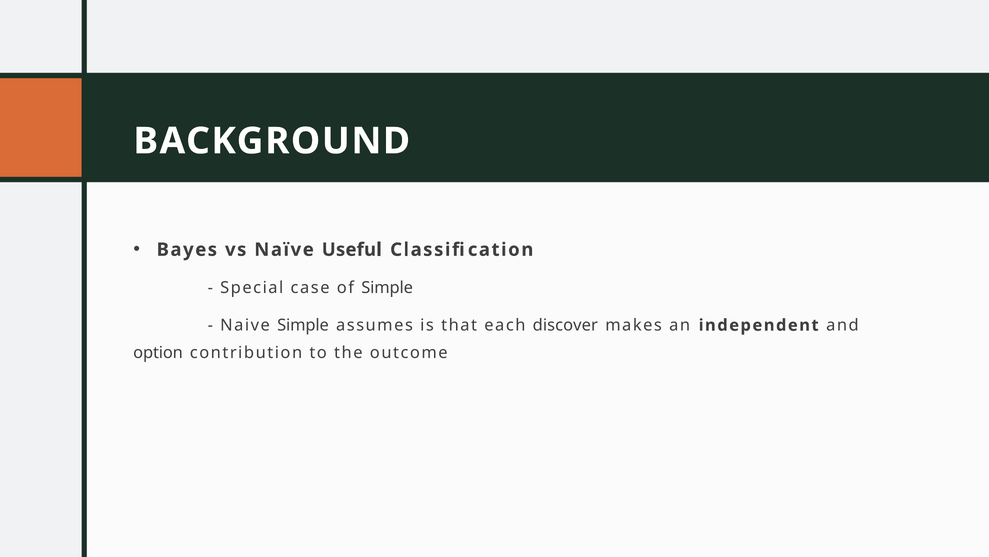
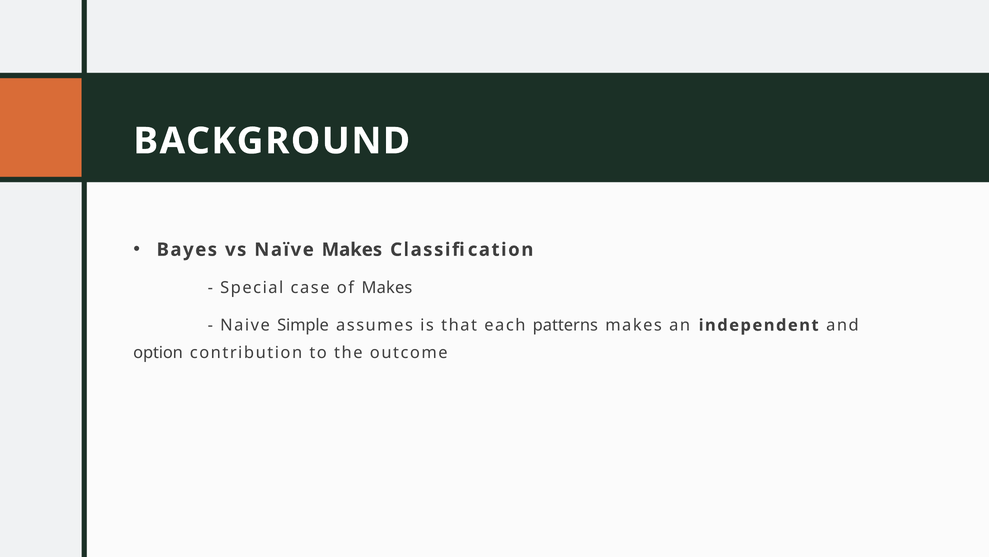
Naïve Useful: Useful -> Makes (352, 249)
of Simple: Simple -> Makes (387, 288)
discover: discover -> patterns (565, 325)
